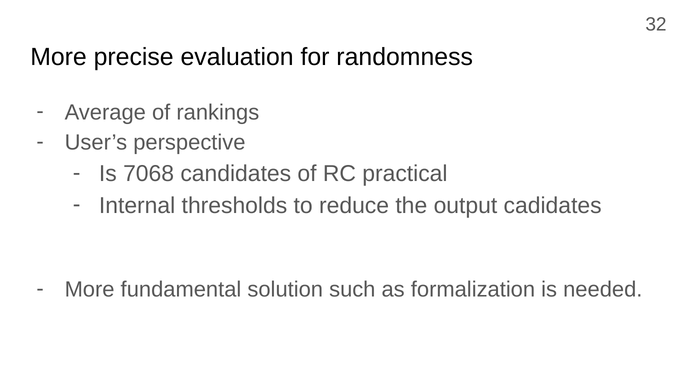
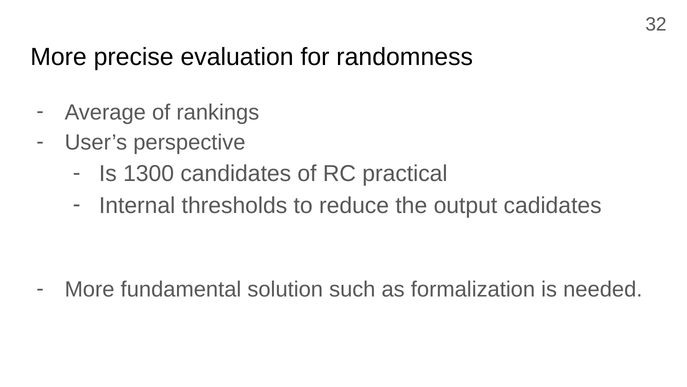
7068: 7068 -> 1300 (149, 174)
